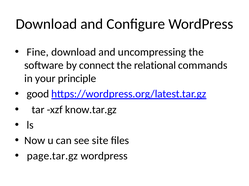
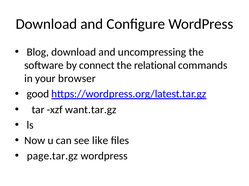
Fine: Fine -> Blog (38, 52)
principle: principle -> browser (77, 79)
know.tar.gz: know.tar.gz -> want.tar.gz (91, 110)
site: site -> like (100, 141)
